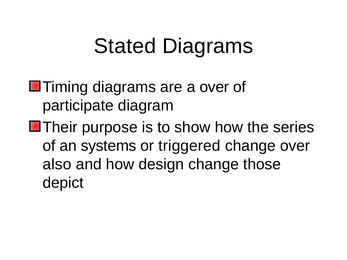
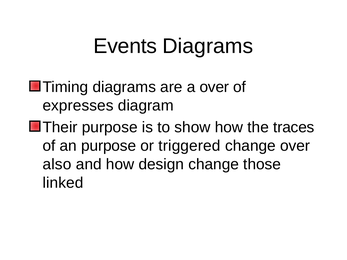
Stated: Stated -> Events (125, 46)
participate: participate -> expresses (78, 106)
series: series -> traces (294, 127)
an systems: systems -> purpose (109, 146)
depict: depict -> linked (63, 183)
